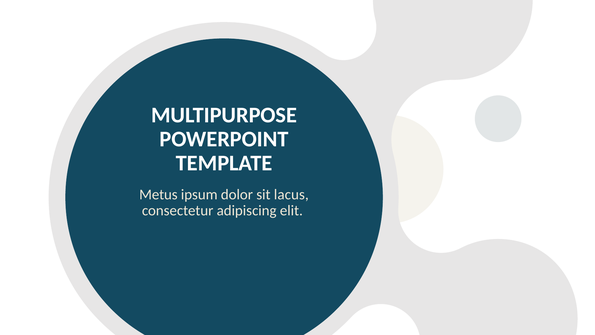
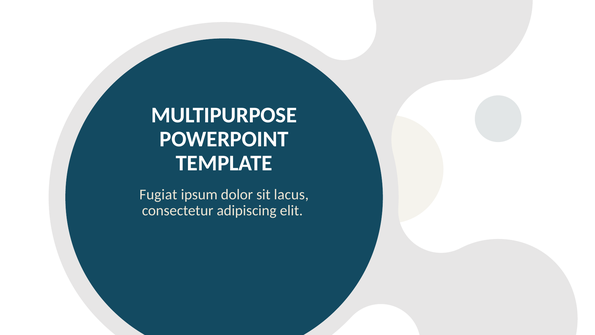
Metus: Metus -> Fugiat (158, 194)
